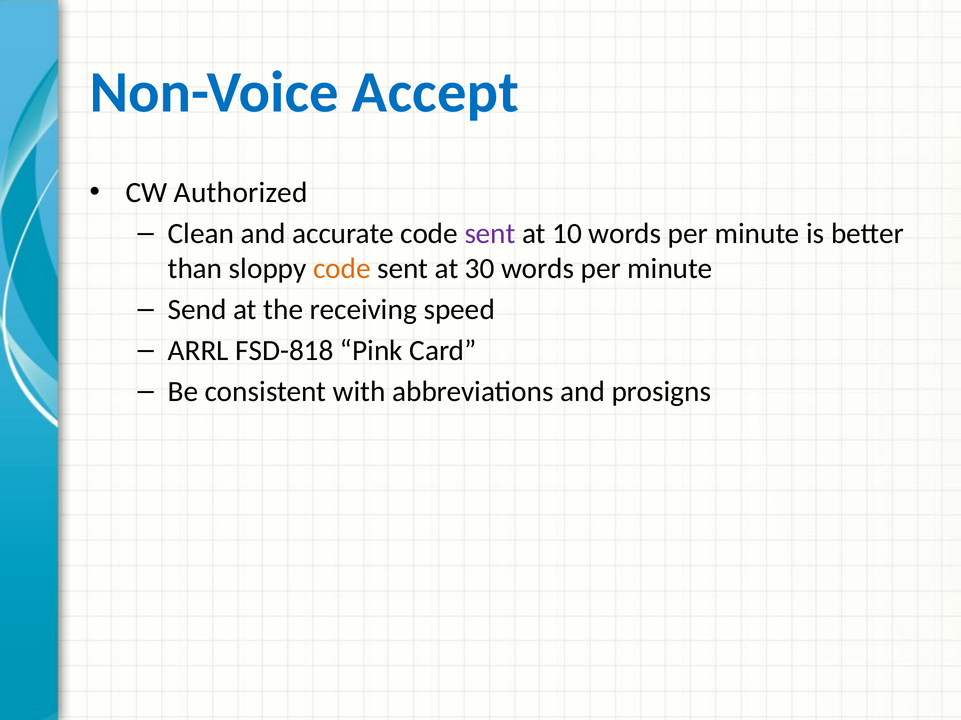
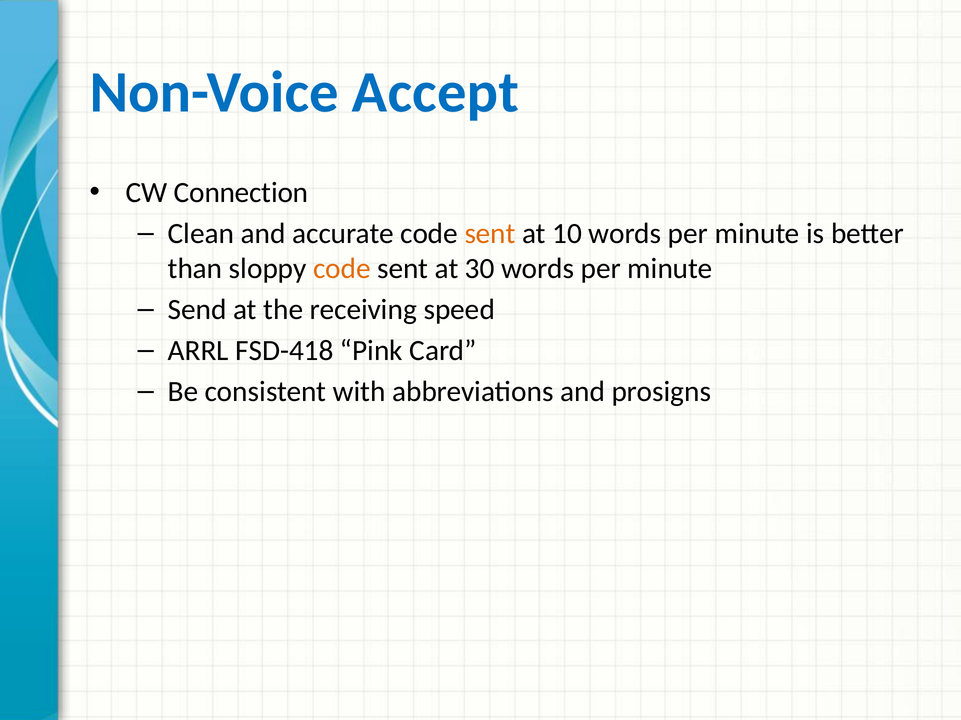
Authorized: Authorized -> Connection (241, 193)
sent colour: purple -> orange (490, 234)
FSD-818: FSD-818 -> FSD-418 (284, 351)
